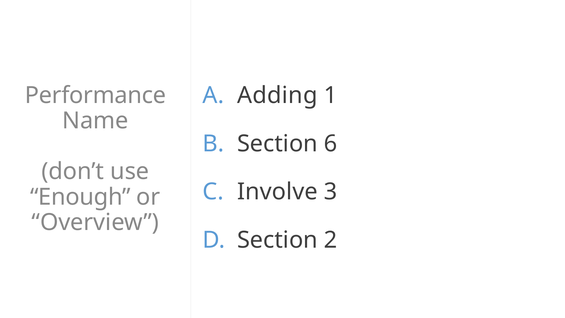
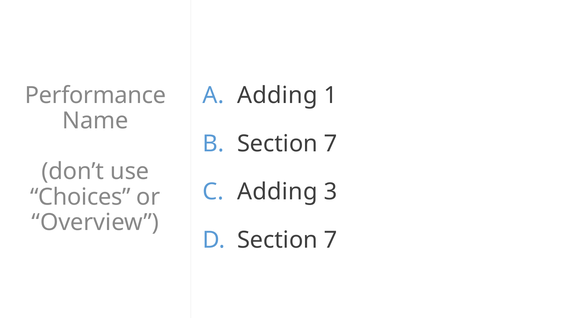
6: 6 -> 7 (331, 143)
Involve: Involve -> Adding (277, 192)
Enough: Enough -> Choices (80, 197)
2: 2 -> 7 (331, 240)
